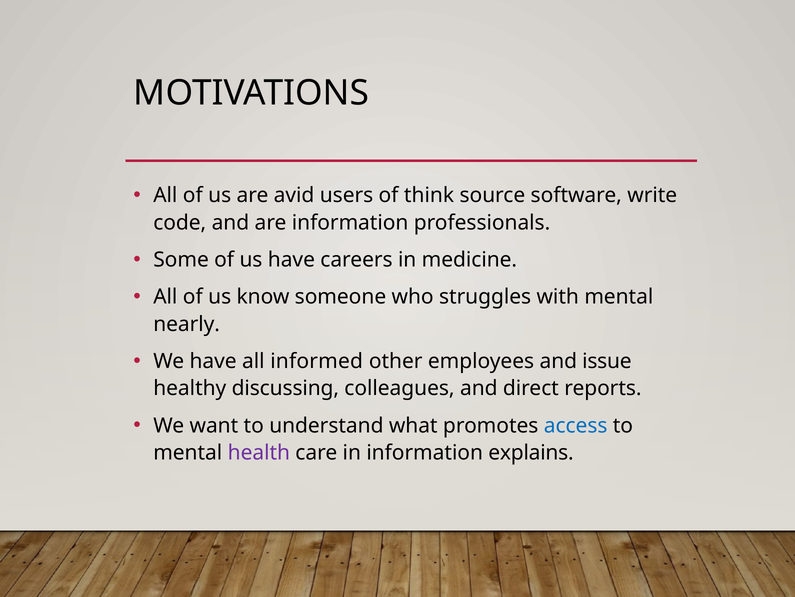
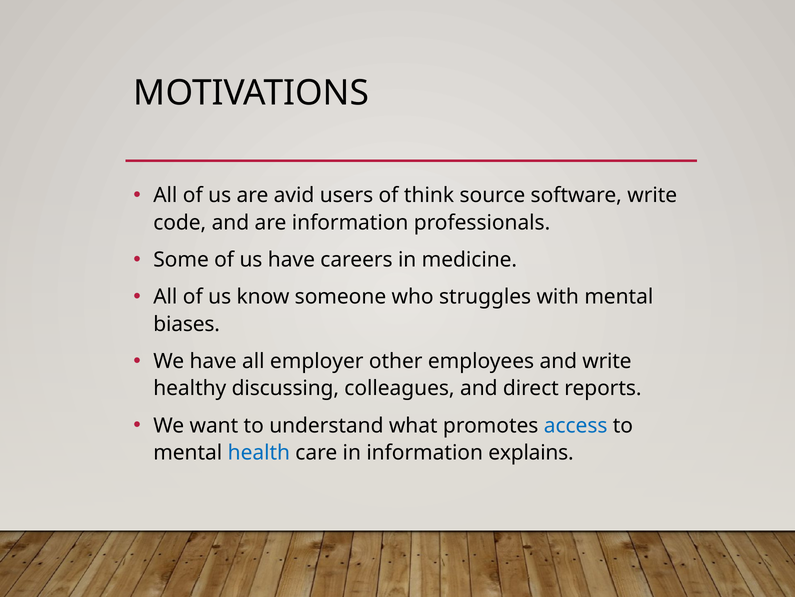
nearly: nearly -> biases (187, 324)
informed: informed -> employer (317, 361)
and issue: issue -> write (607, 361)
health colour: purple -> blue (259, 452)
